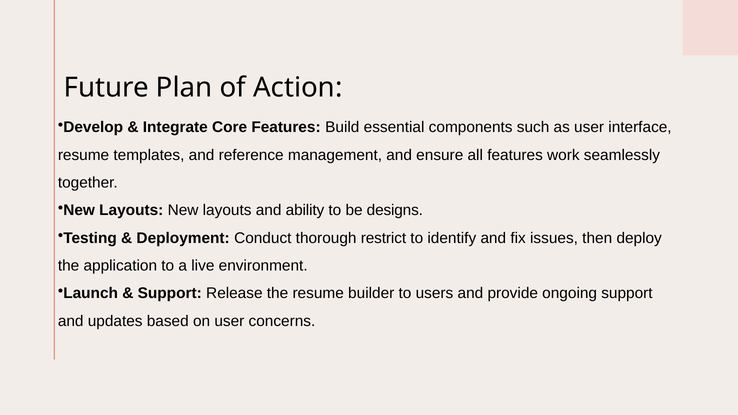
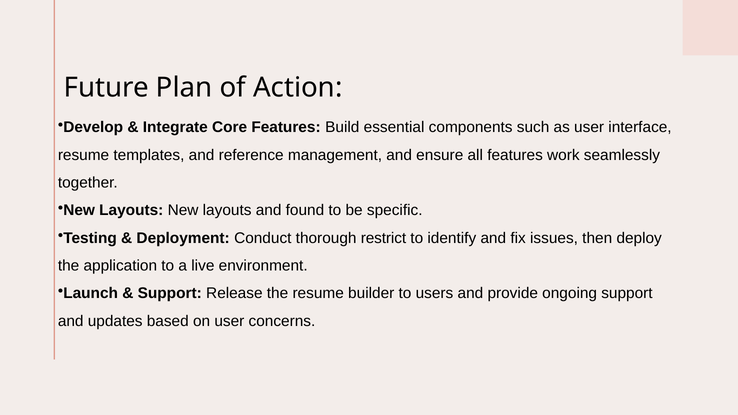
ability: ability -> found (305, 210)
designs: designs -> specific (395, 210)
